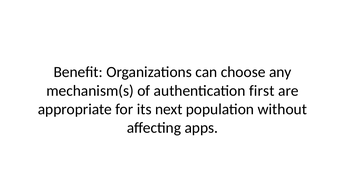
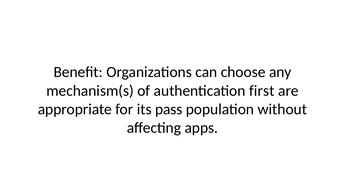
next: next -> pass (169, 109)
